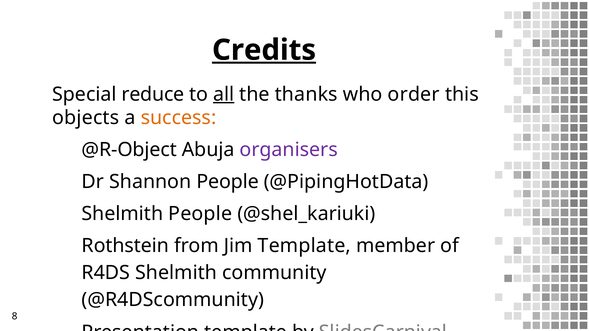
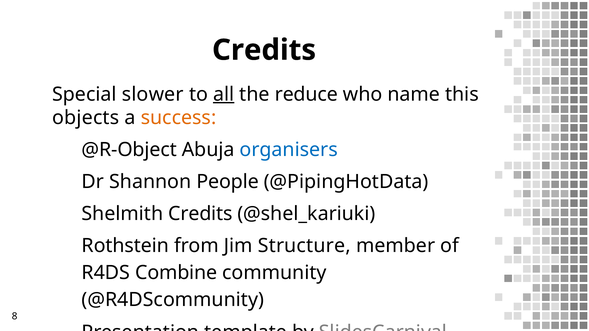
Credits underline: present -> none (264, 50)
reduce: reduce -> slower (153, 94)
thanks: thanks -> reduce (306, 94)
order: order -> name (414, 94)
organisers colour: purple -> blue (289, 150)
Shelmith People: People -> Credits (200, 214)
Jim Template: Template -> Structure (304, 246)
R4DS Shelmith: Shelmith -> Combine (176, 273)
